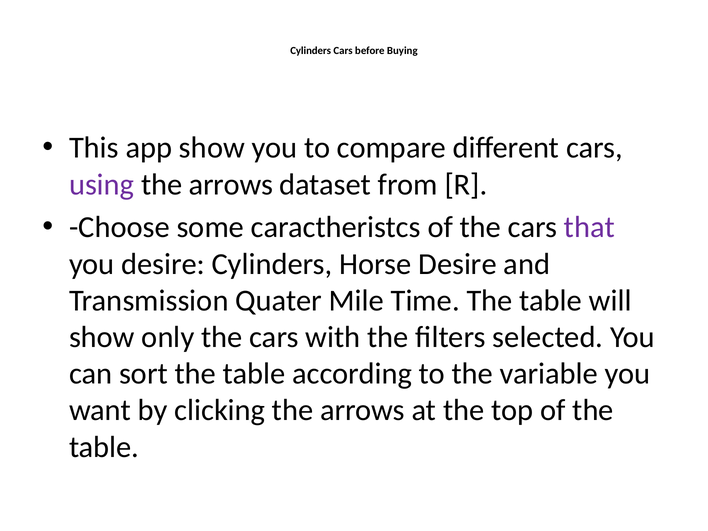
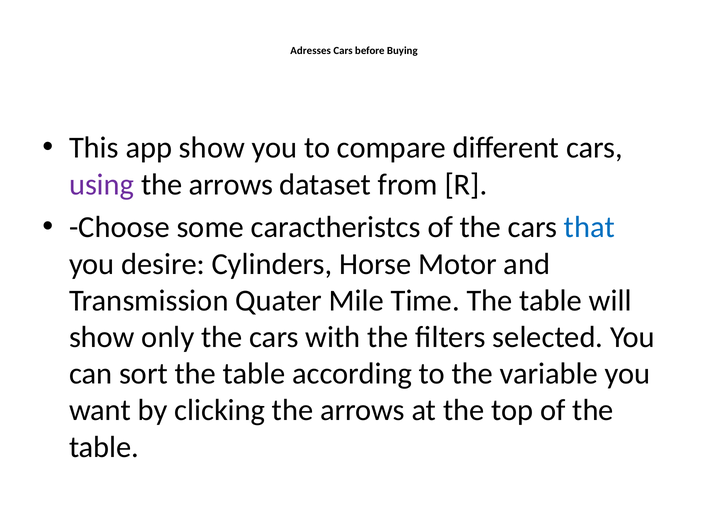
Cylinders: Cylinders -> Adresses (311, 51)
that colour: purple -> blue (589, 227)
Horse Desire: Desire -> Motor (458, 264)
